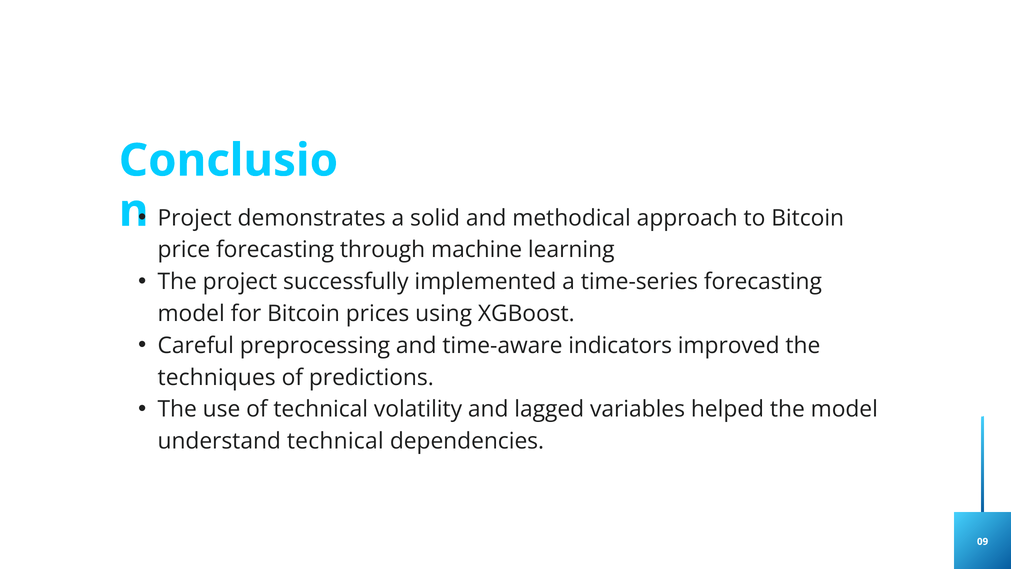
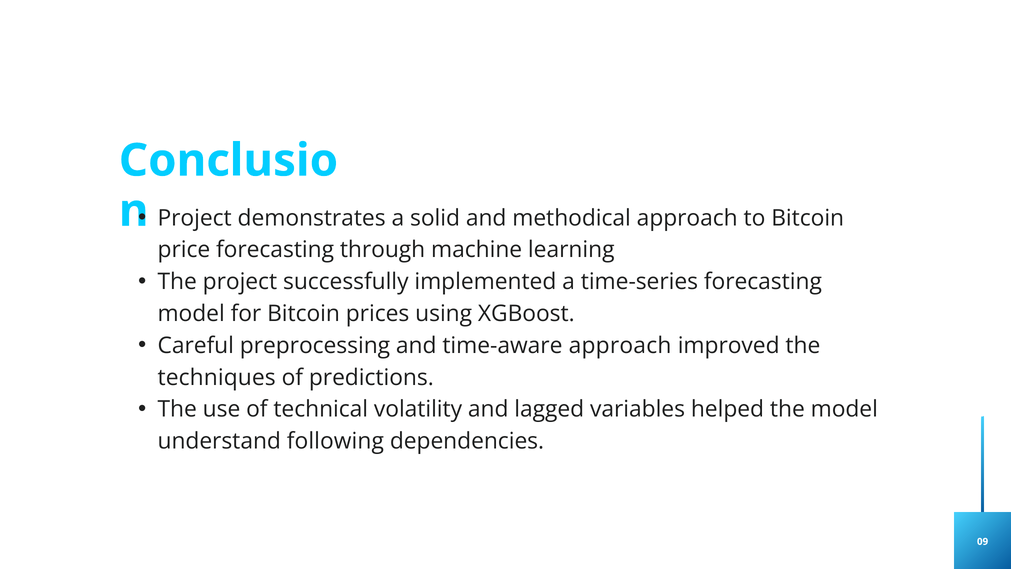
time-aware indicators: indicators -> approach (620, 345)
understand technical: technical -> following (335, 441)
